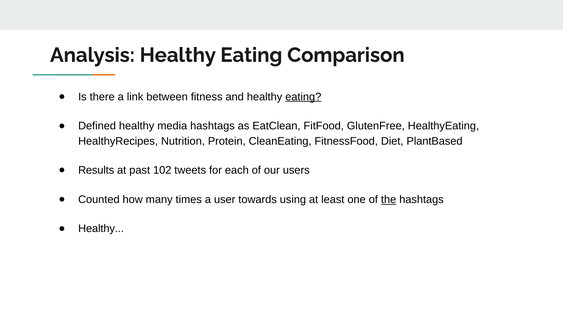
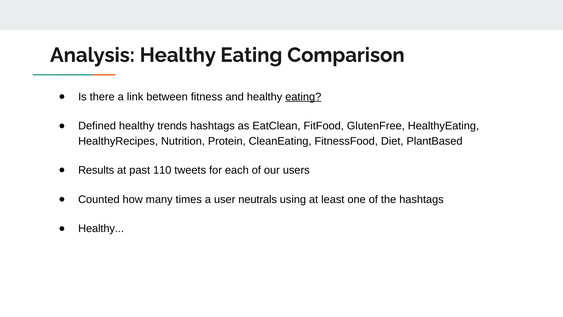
media: media -> trends (172, 126)
102: 102 -> 110 (162, 170)
towards: towards -> neutrals (258, 199)
the underline: present -> none (389, 199)
